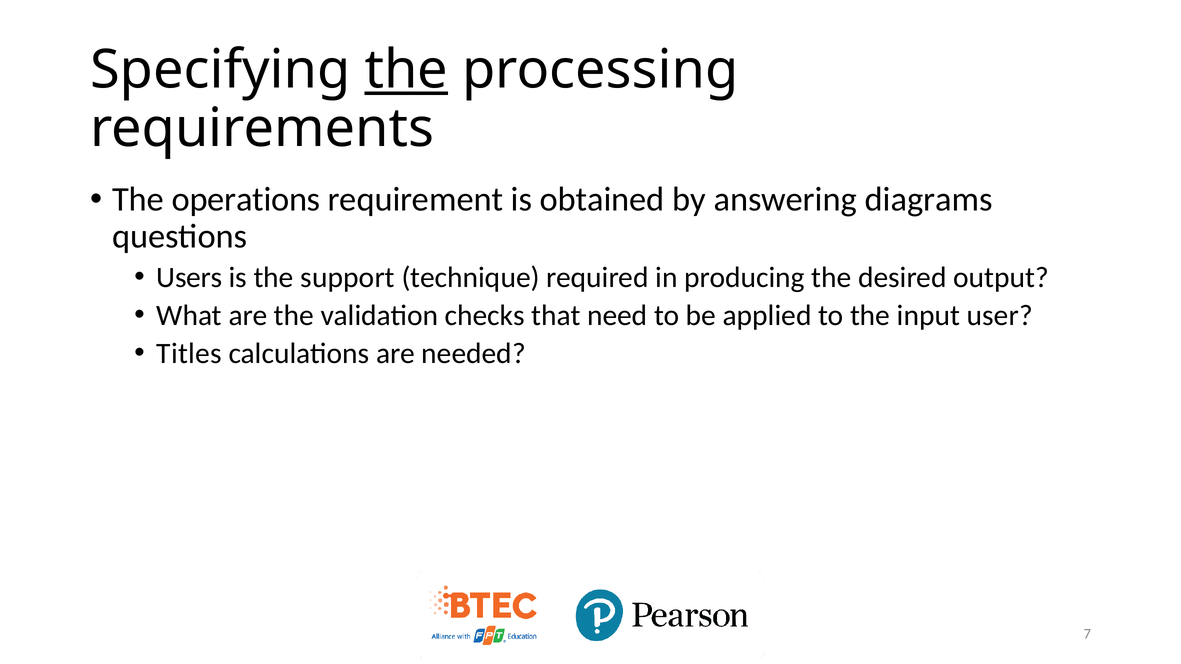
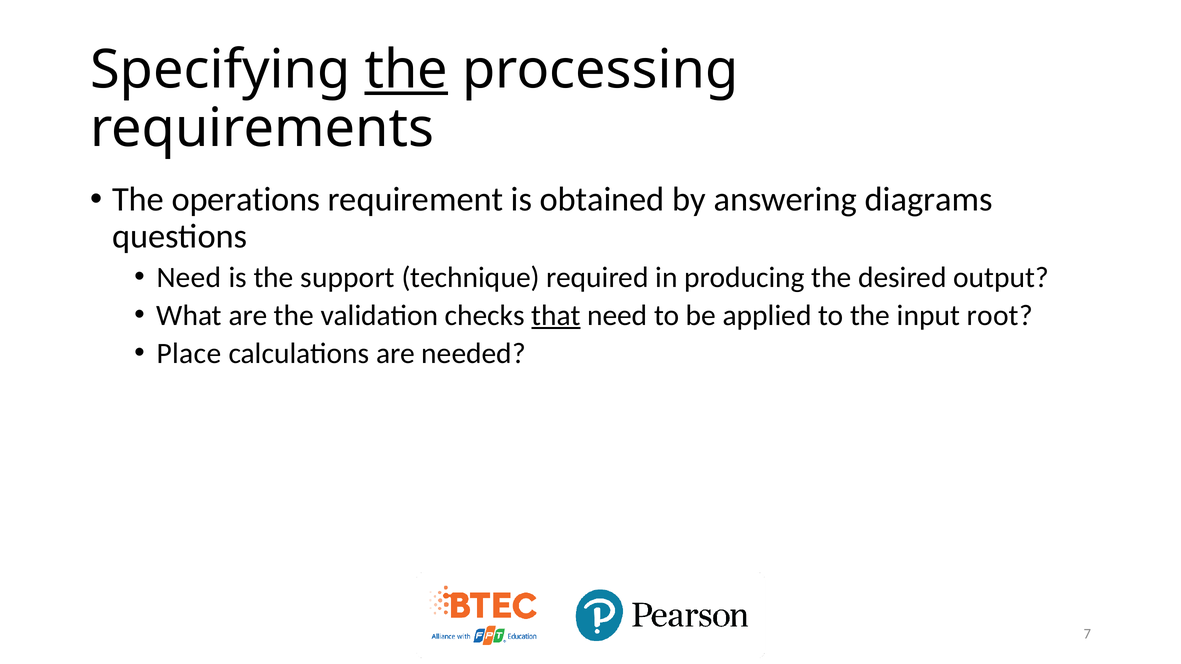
Users: Users -> Need (189, 277)
that underline: none -> present (556, 315)
user: user -> root (1000, 315)
Titles: Titles -> Place (189, 353)
